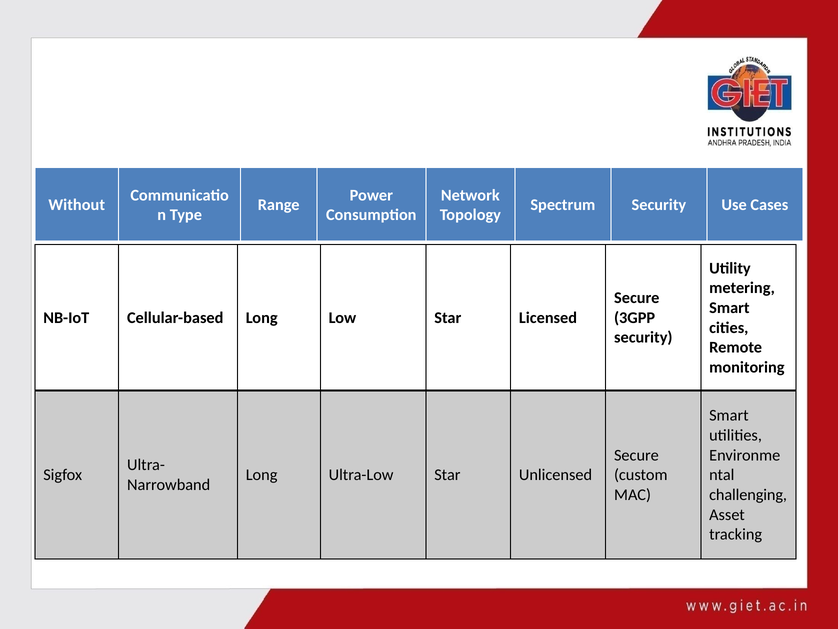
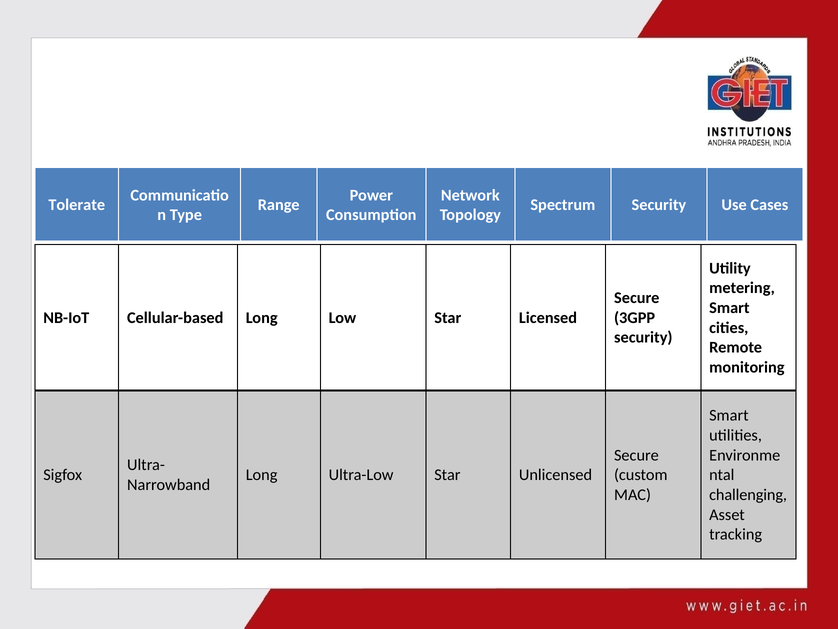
Without: Without -> Tolerate (77, 205)
